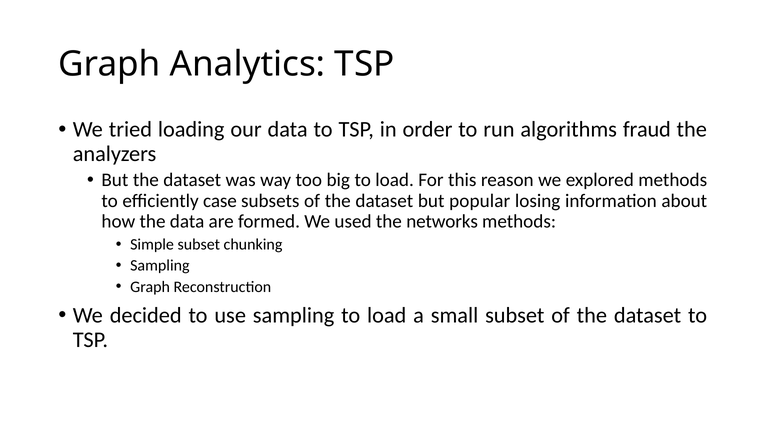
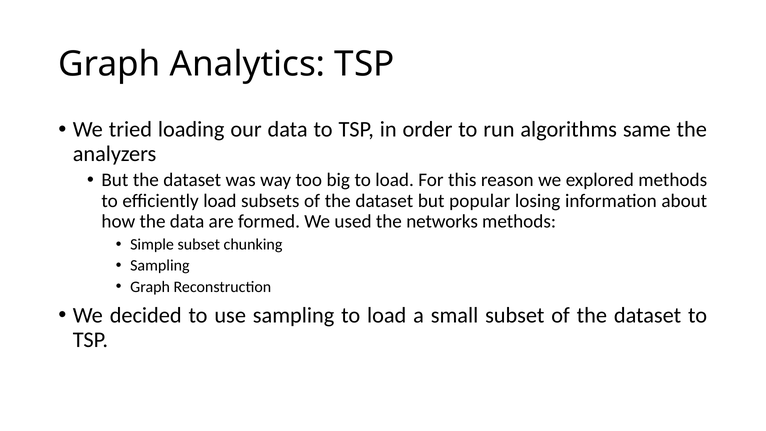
fraud: fraud -> same (647, 130)
efficiently case: case -> load (220, 201)
